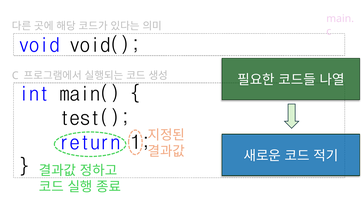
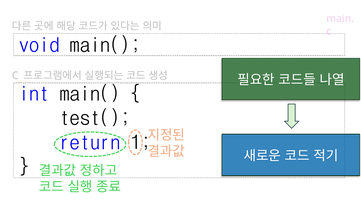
void void(: void( -> main( (105, 45)
